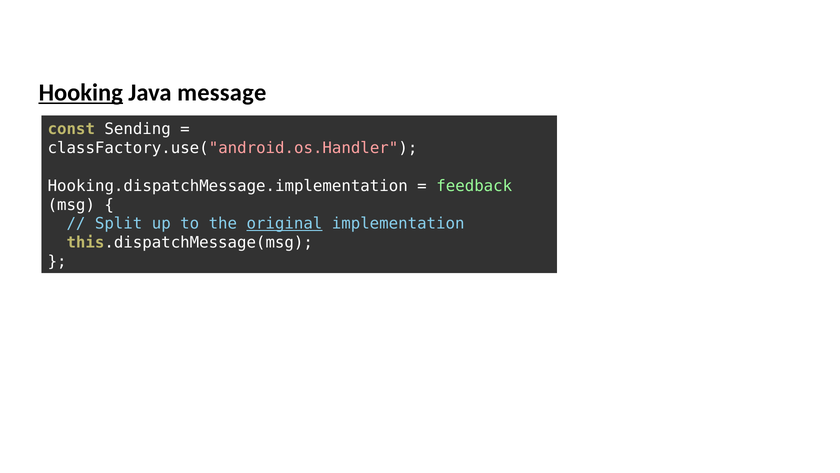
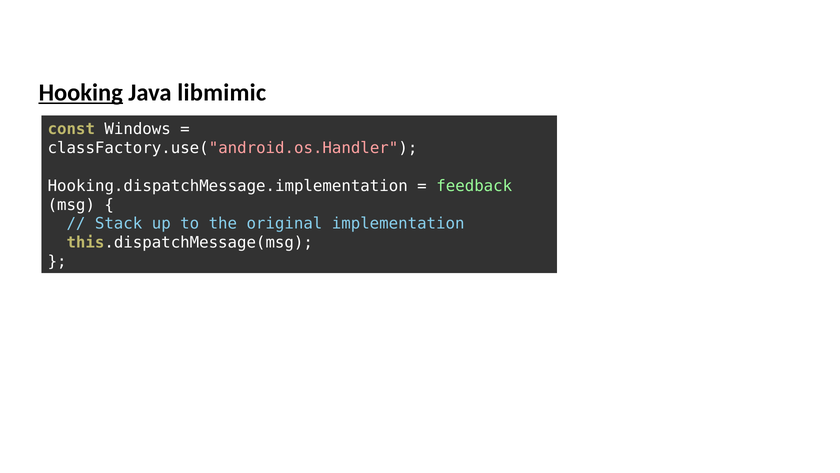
message: message -> libmimic (222, 92)
Sending: Sending -> Windows (138, 129)
Split: Split -> Stack (119, 224)
original underline: present -> none (284, 224)
